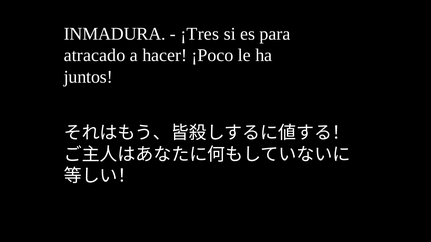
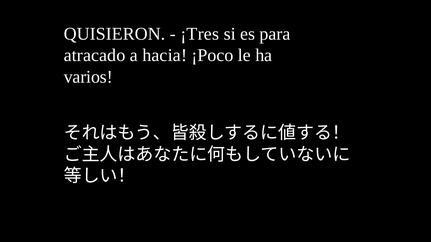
INMADURA: INMADURA -> QUISIERON (115, 34)
hacer: hacer -> hacia (165, 55)
juntos: juntos -> varios (88, 77)
